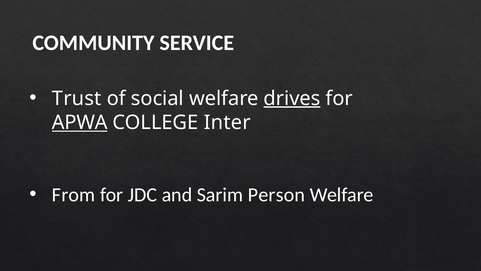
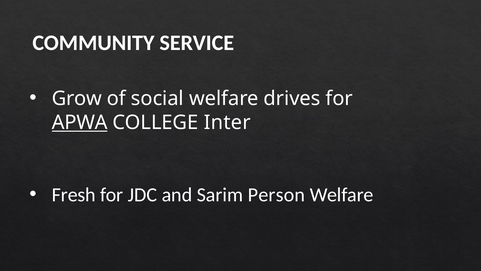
Trust: Trust -> Grow (77, 98)
drives underline: present -> none (292, 98)
From: From -> Fresh (74, 194)
